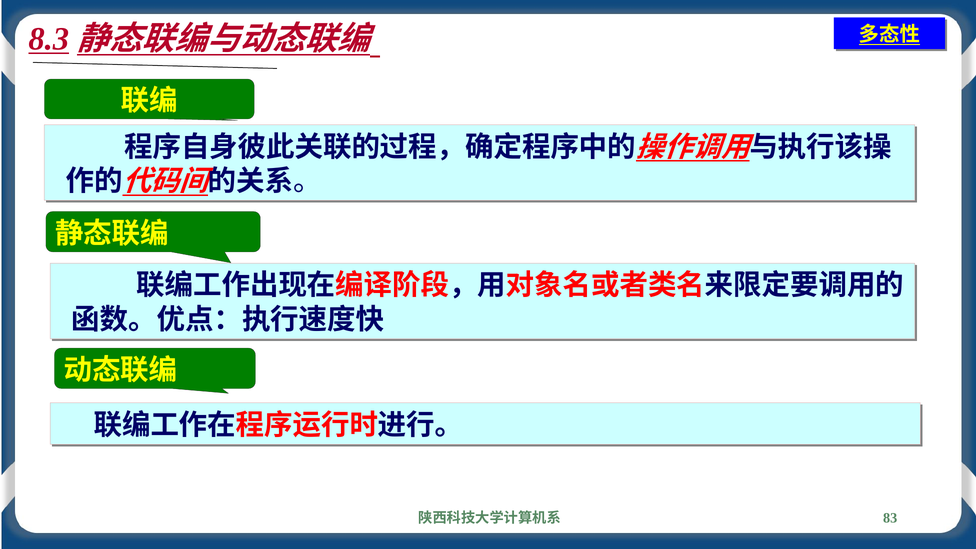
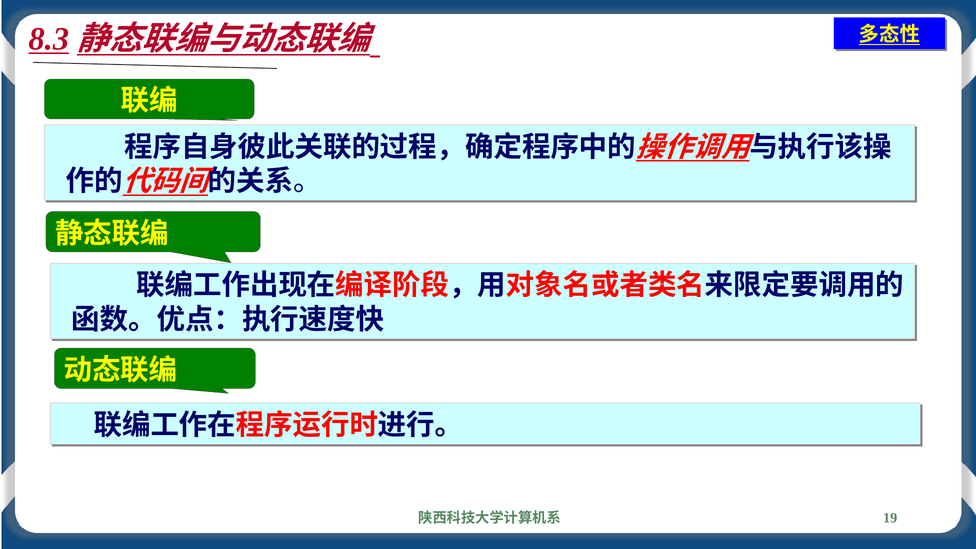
83: 83 -> 19 (890, 518)
